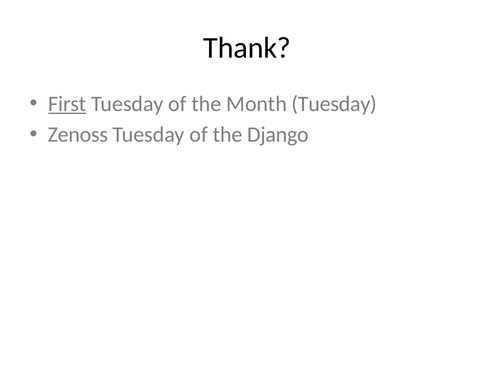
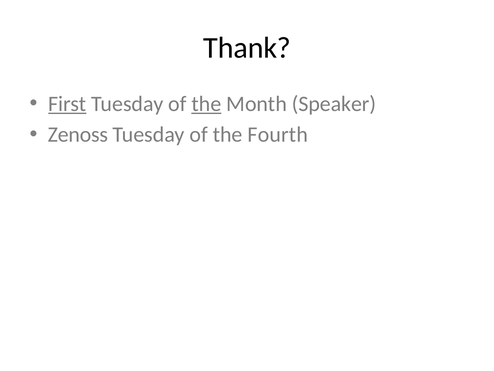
the underline: none -> present (206, 104)
Month Tuesday: Tuesday -> Speaker (334, 104)
Django: Django -> Fourth (278, 134)
